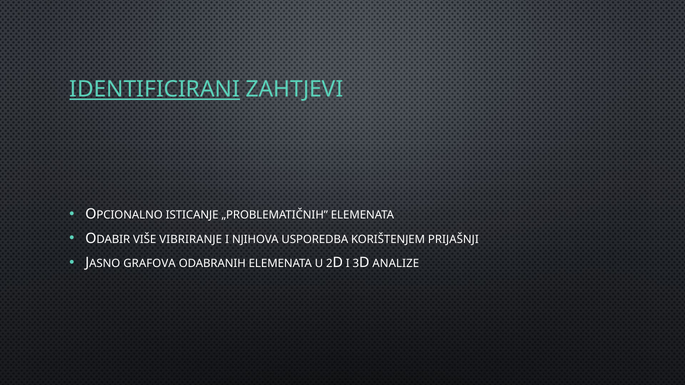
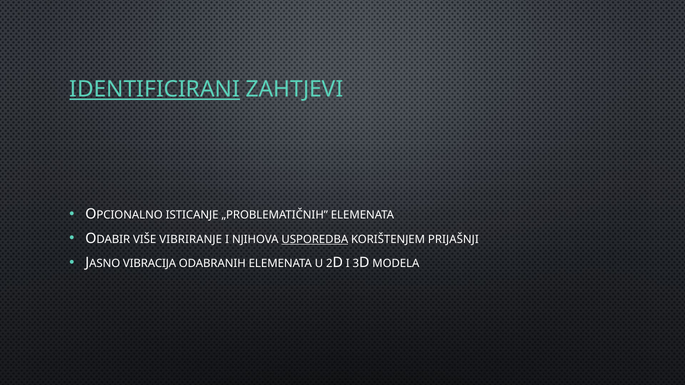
USPOREDBA underline: none -> present (315, 240)
GRAFOVA: GRAFOVA -> VIBRACIJA (150, 264)
ANALIZE: ANALIZE -> MODELA (396, 264)
